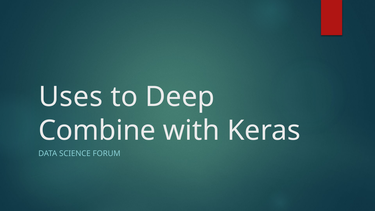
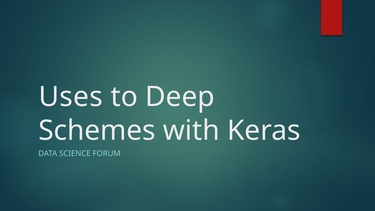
Combine: Combine -> Schemes (97, 131)
